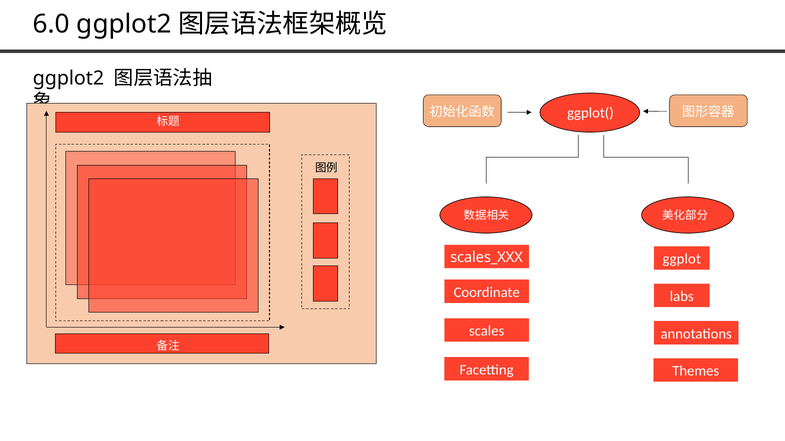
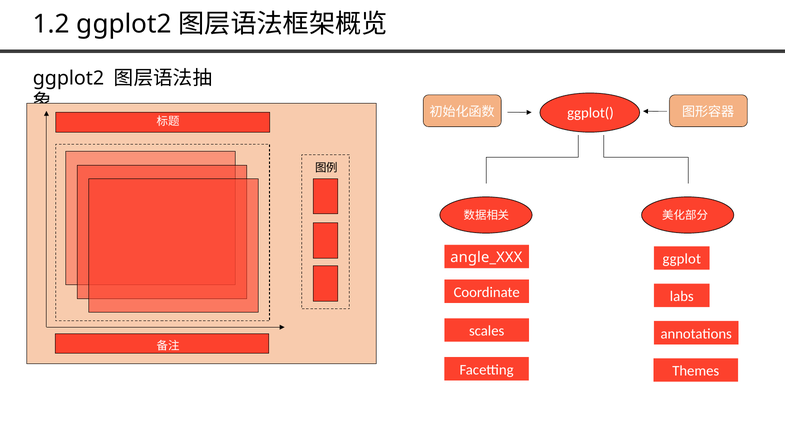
6.0: 6.0 -> 1.2 (51, 24)
scales_XXX: scales_XXX -> angle_XXX (486, 258)
